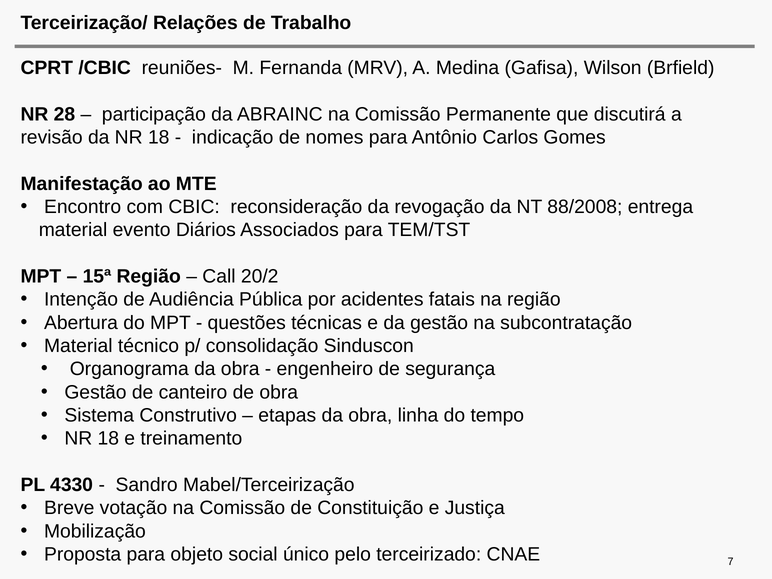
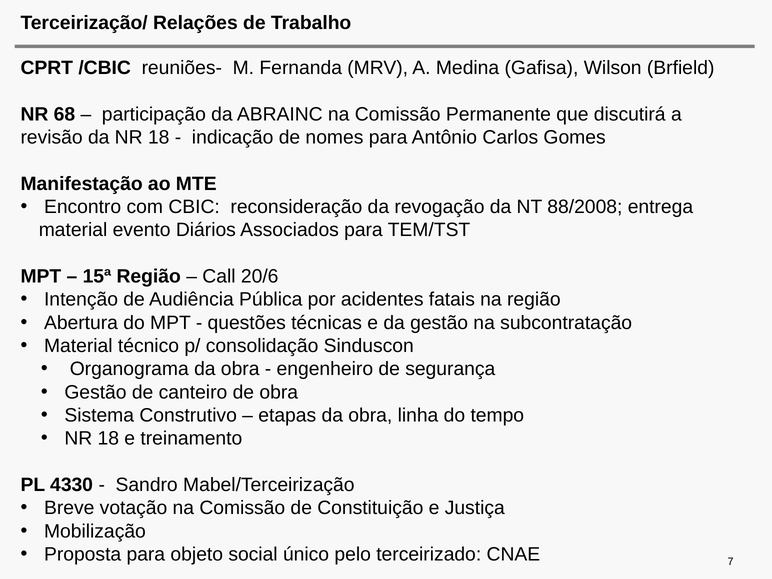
28: 28 -> 68 (64, 114)
20/2: 20/2 -> 20/6 (260, 276)
